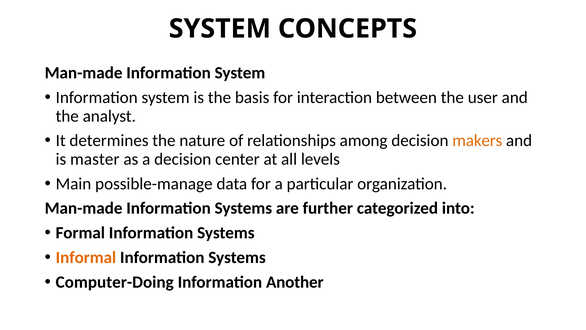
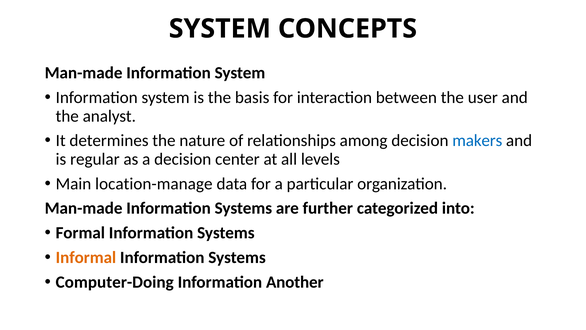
makers colour: orange -> blue (477, 140)
master: master -> regular (95, 159)
possible-manage: possible-manage -> location-manage (154, 183)
